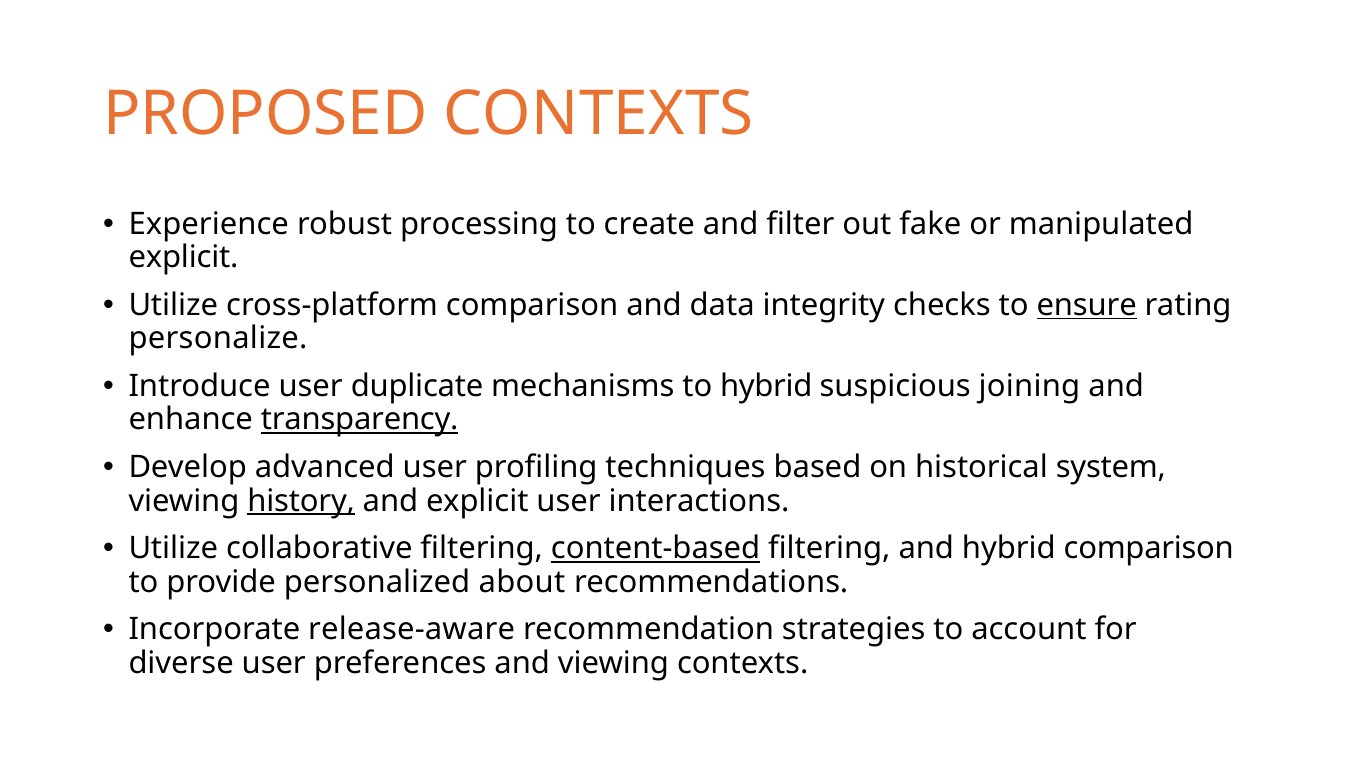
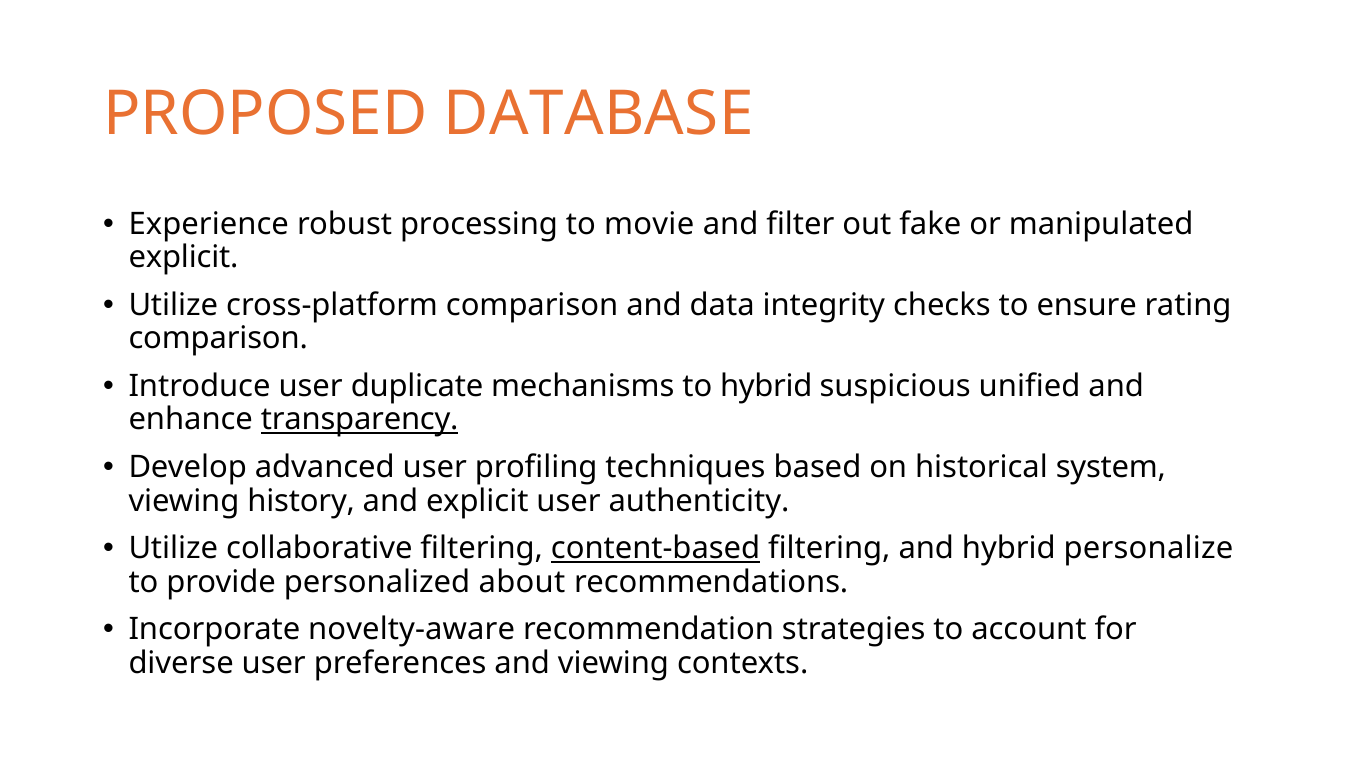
PROPOSED CONTEXTS: CONTEXTS -> DATABASE (599, 114)
create: create -> movie (649, 224)
ensure underline: present -> none (1087, 305)
personalize: personalize -> comparison (218, 339)
joining: joining -> unified (1030, 386)
history underline: present -> none (301, 501)
interactions: interactions -> authenticity (699, 501)
hybrid comparison: comparison -> personalize (1149, 548)
release-aware: release-aware -> novelty-aware (412, 629)
